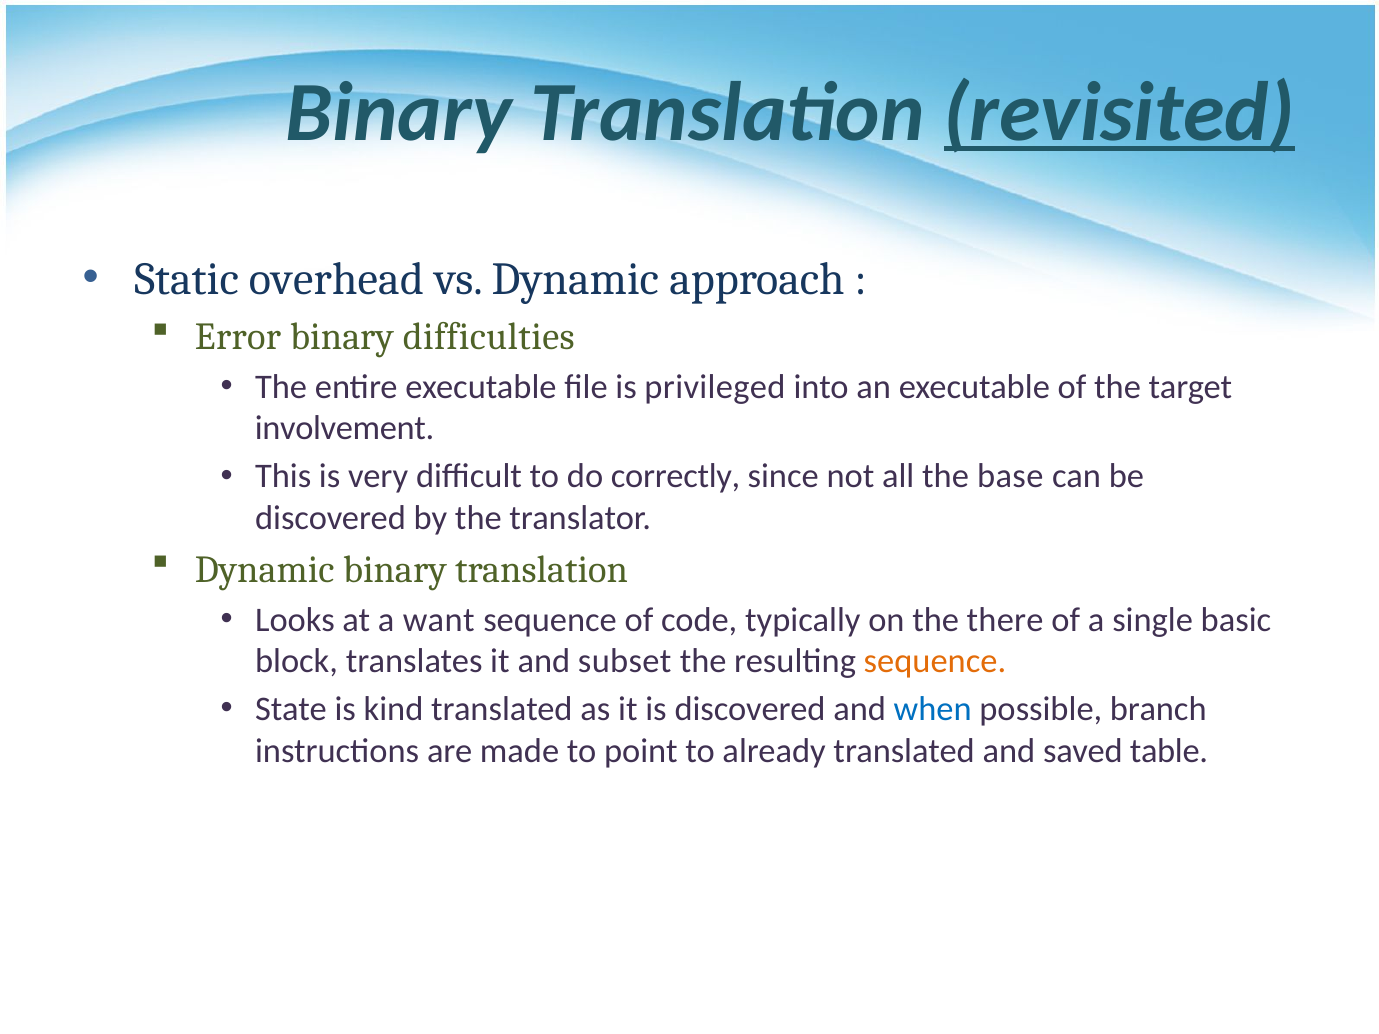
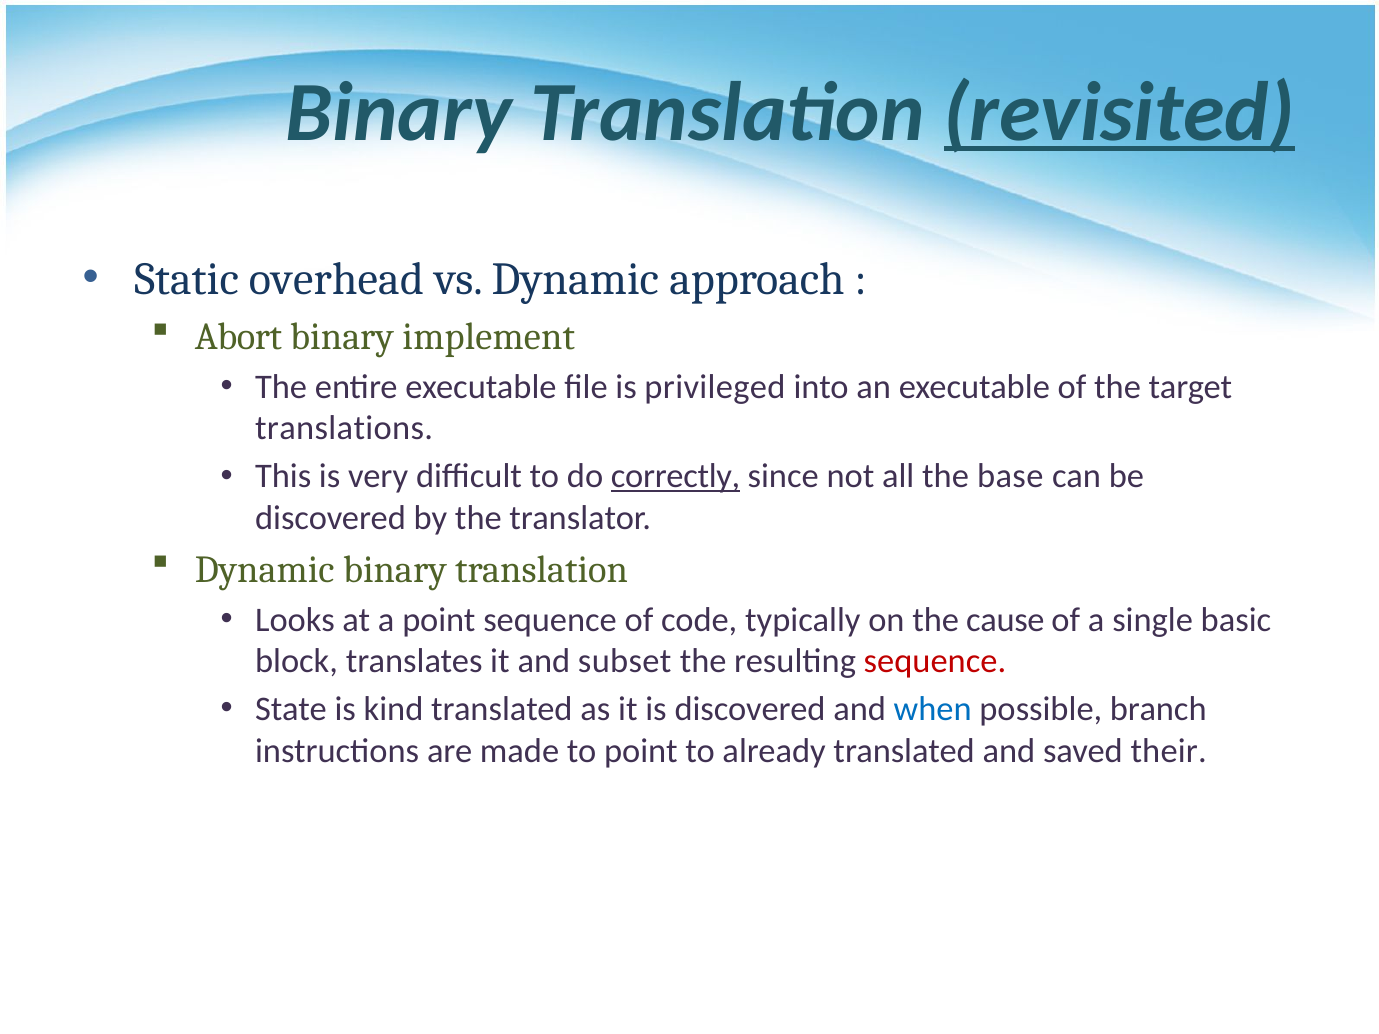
Error: Error -> Abort (238, 337)
difficulties: difficulties -> implement (489, 337)
involvement: involvement -> translations (344, 428)
correctly underline: none -> present (676, 477)
a want: want -> point (439, 620)
there: there -> cause (1005, 620)
sequence colour: orange -> red (935, 661)
table: table -> their (1169, 751)
